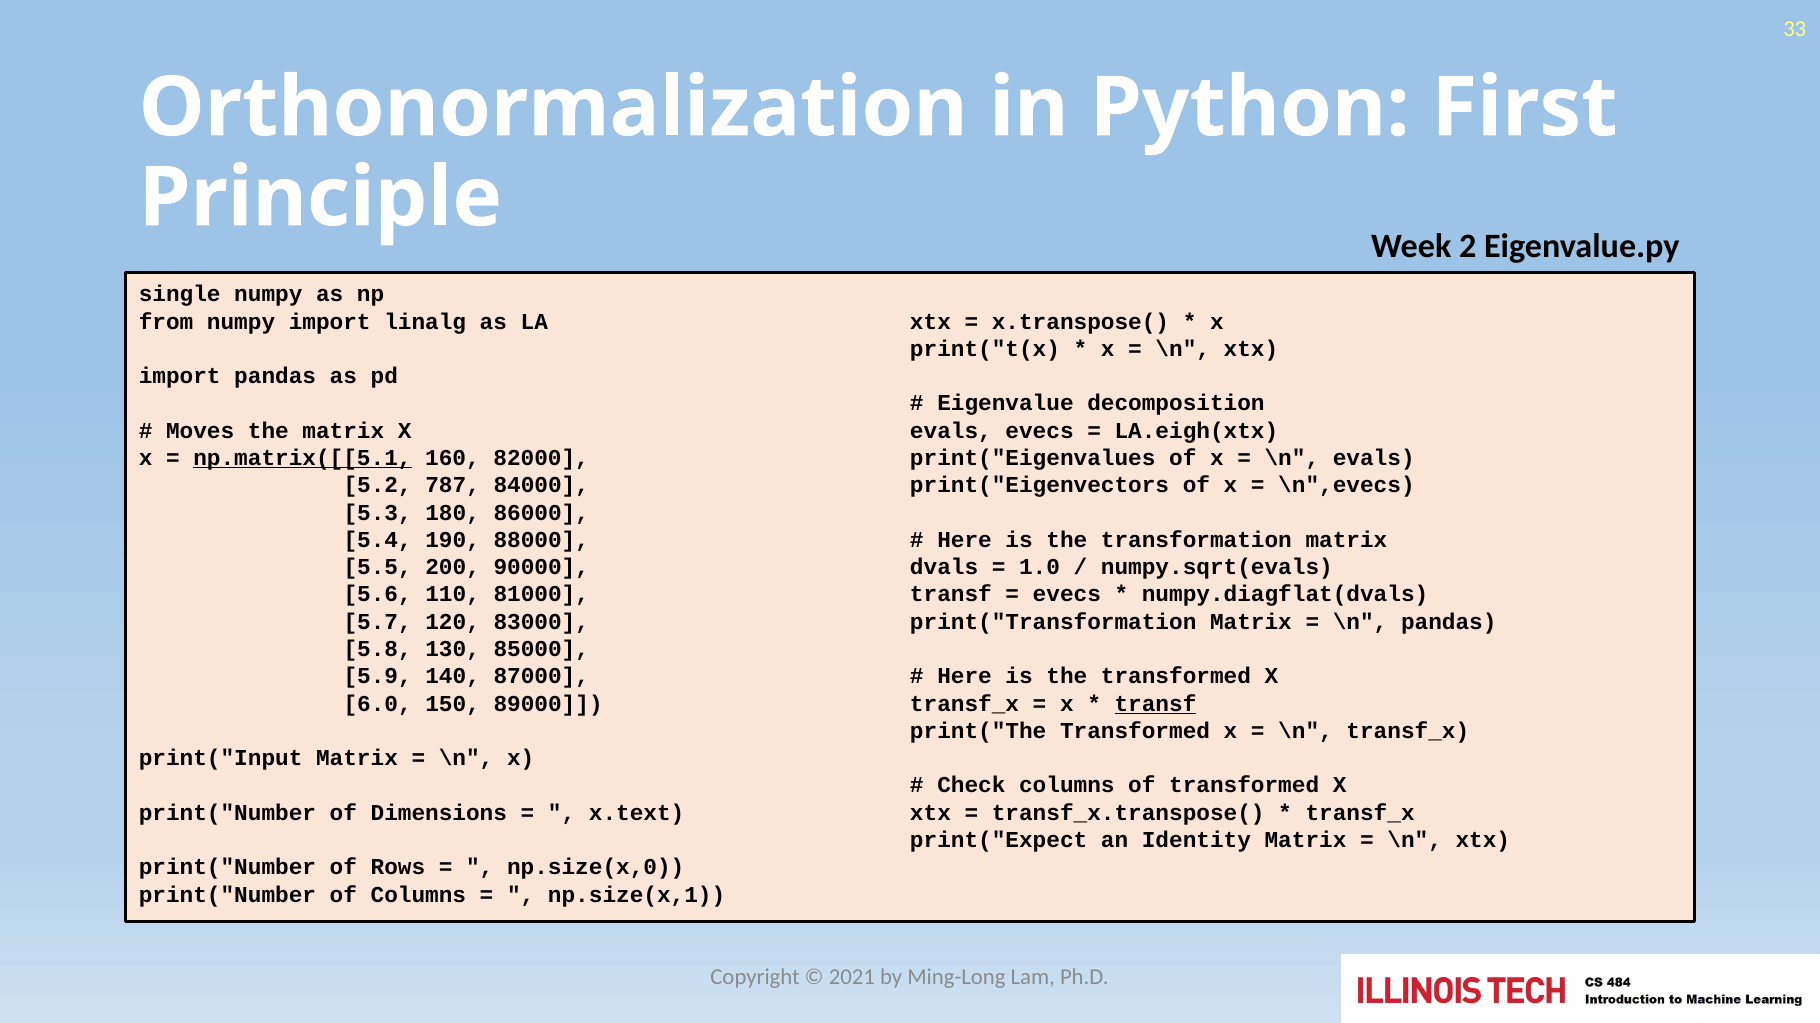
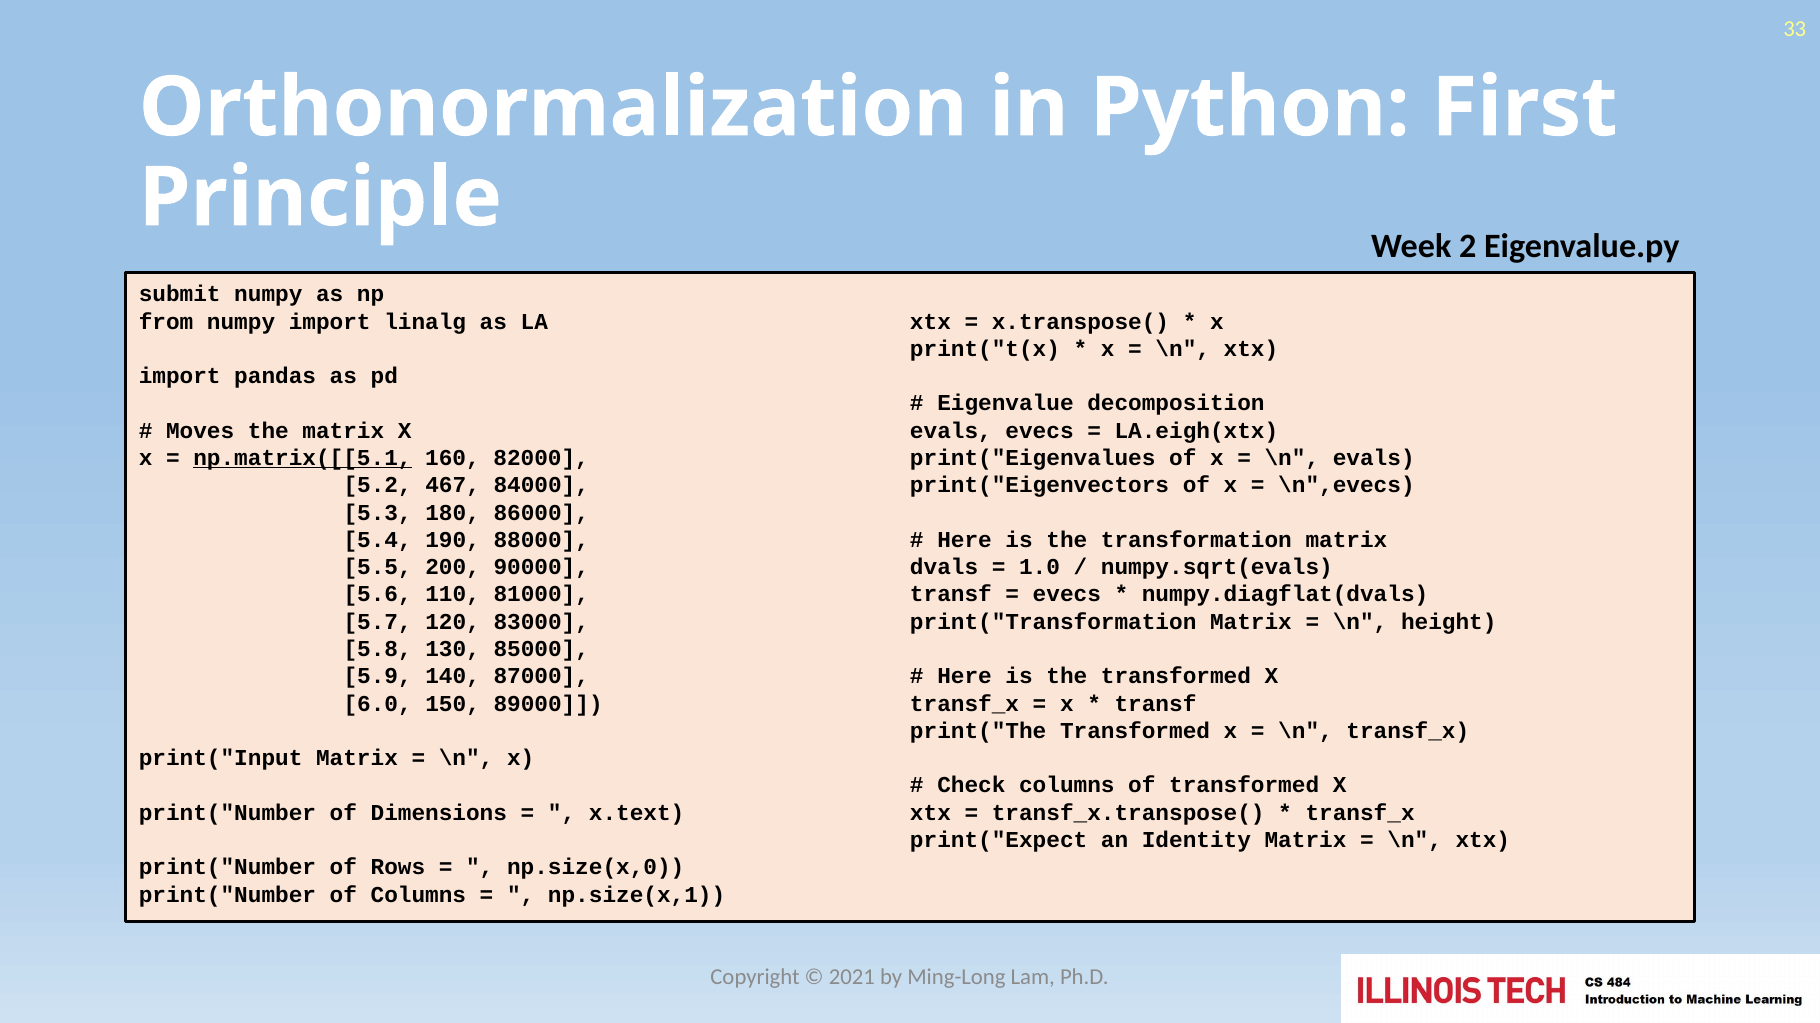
single: single -> submit (180, 295)
787: 787 -> 467 (453, 486)
\n pandas: pandas -> height (1449, 622)
transf underline: present -> none (1155, 704)
